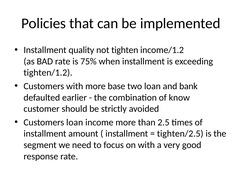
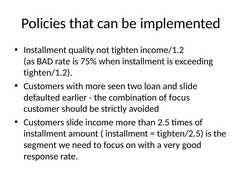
base: base -> seen (116, 86)
and bank: bank -> slide (188, 86)
of know: know -> focus (179, 97)
Customers loan: loan -> slide (75, 122)
